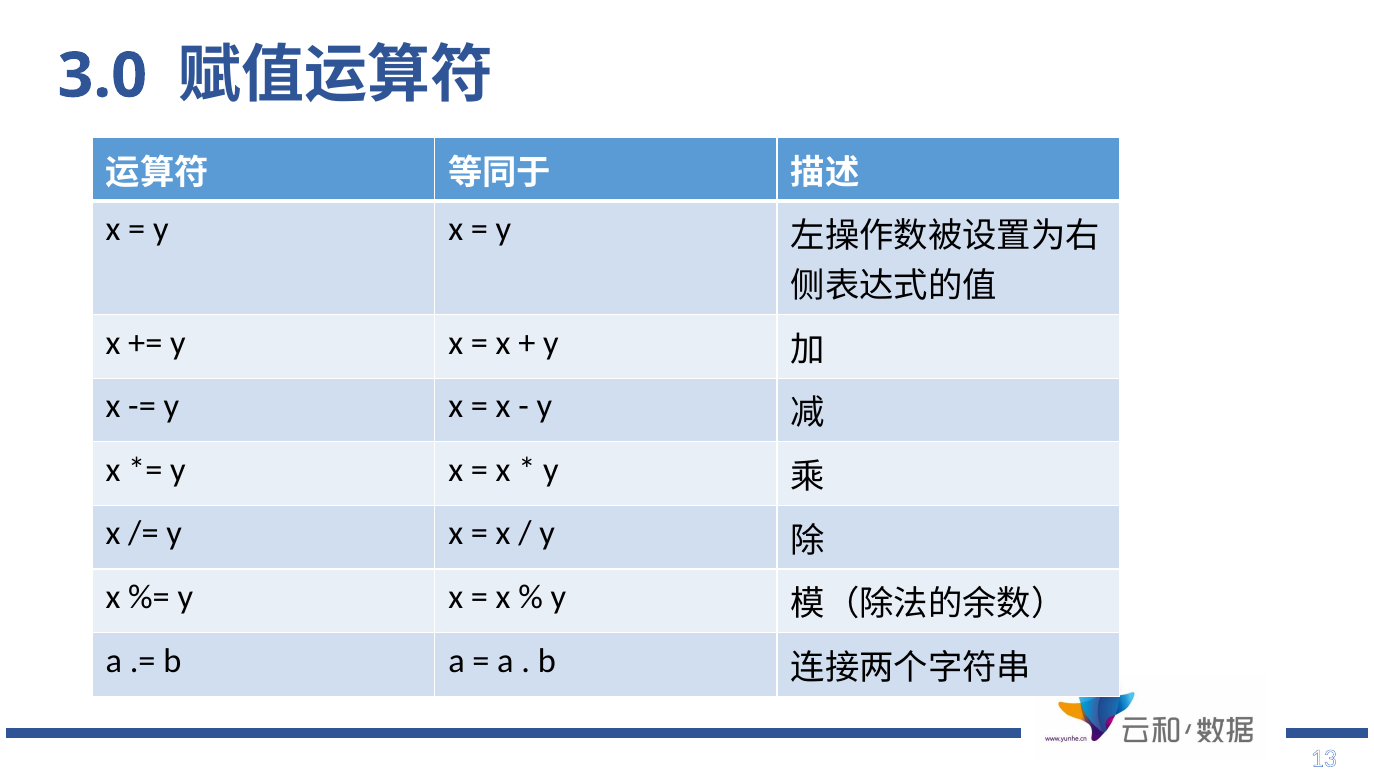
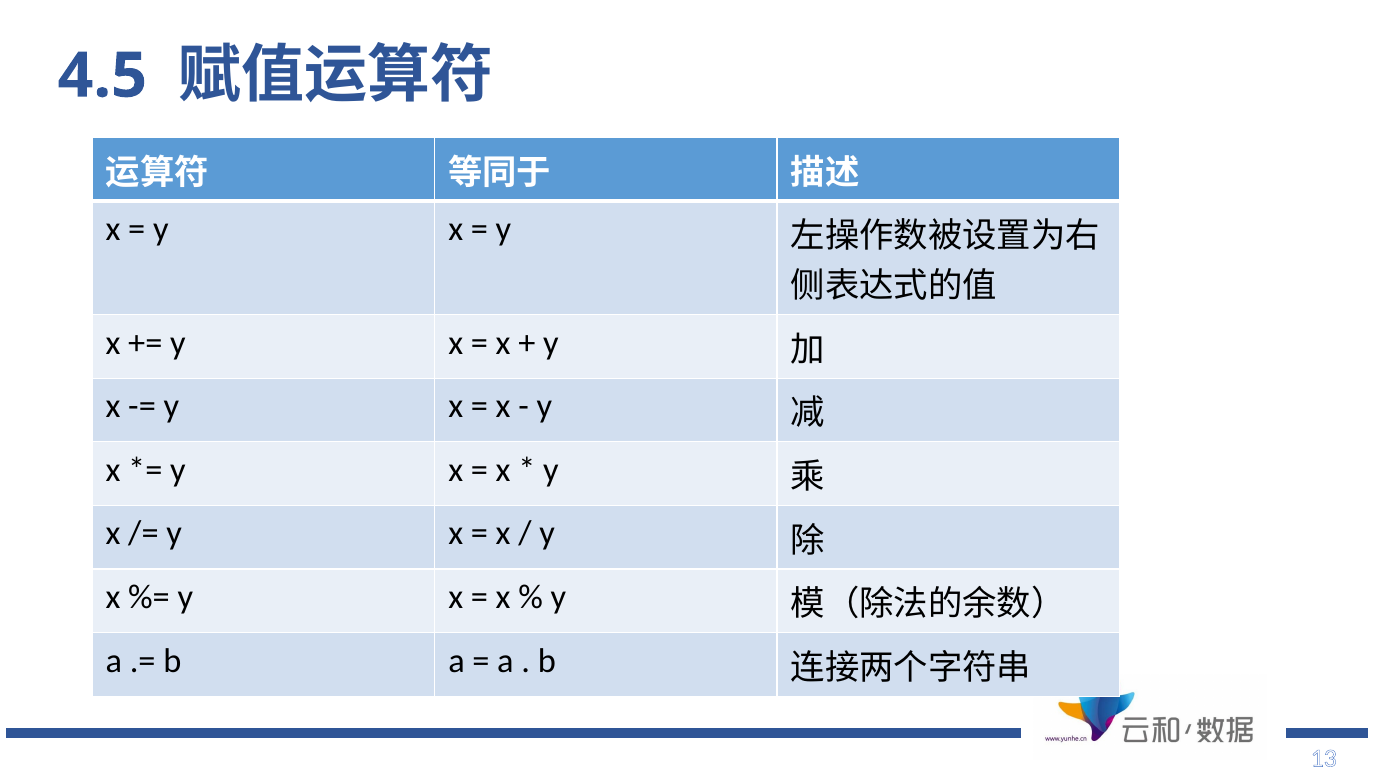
3.0: 3.0 -> 4.5 (102, 76)
